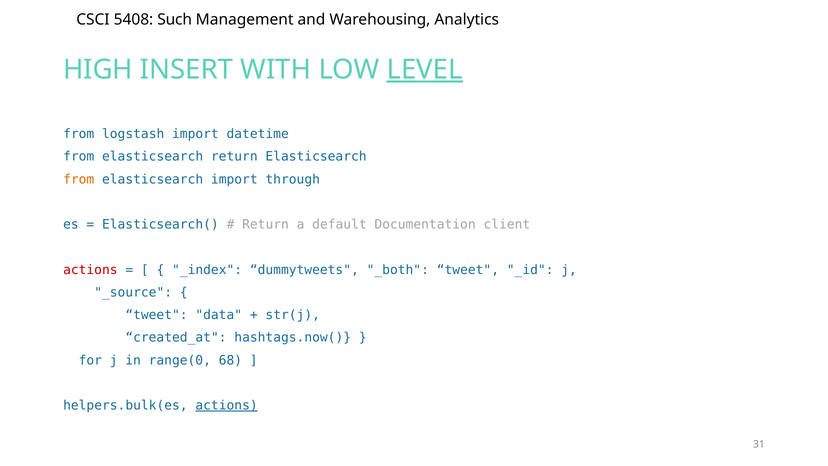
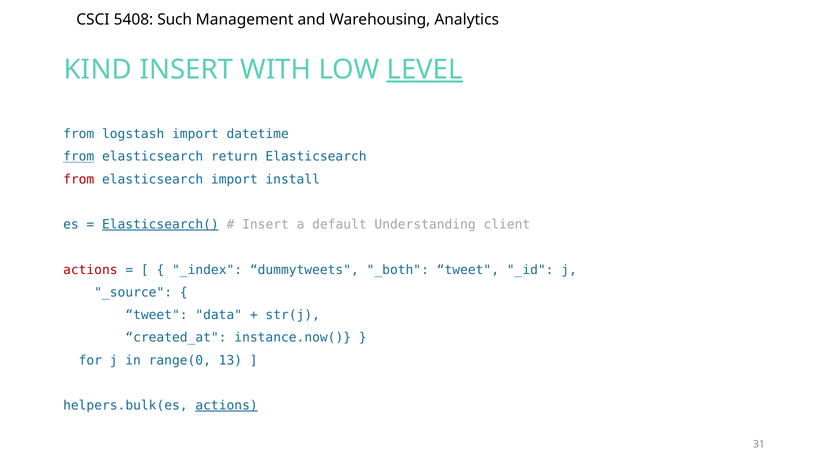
HIGH: HIGH -> KIND (98, 70)
from underline: none -> present (79, 157)
from colour: orange -> red (79, 179)
through: through -> install (293, 179)
Elasticsearch( underline: none -> present (160, 224)
Return: Return -> Insert (266, 224)
Documentation: Documentation -> Understanding (425, 224)
hashtags.now(: hashtags.now( -> instance.now( (293, 337)
68: 68 -> 13 (230, 360)
